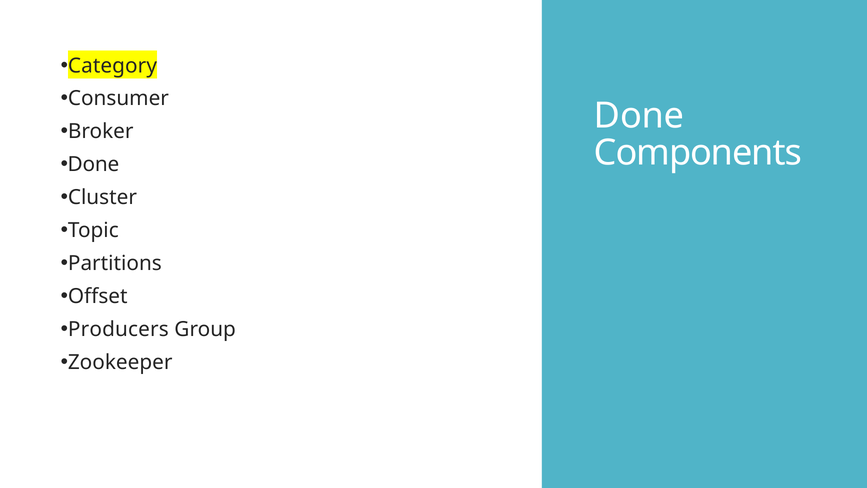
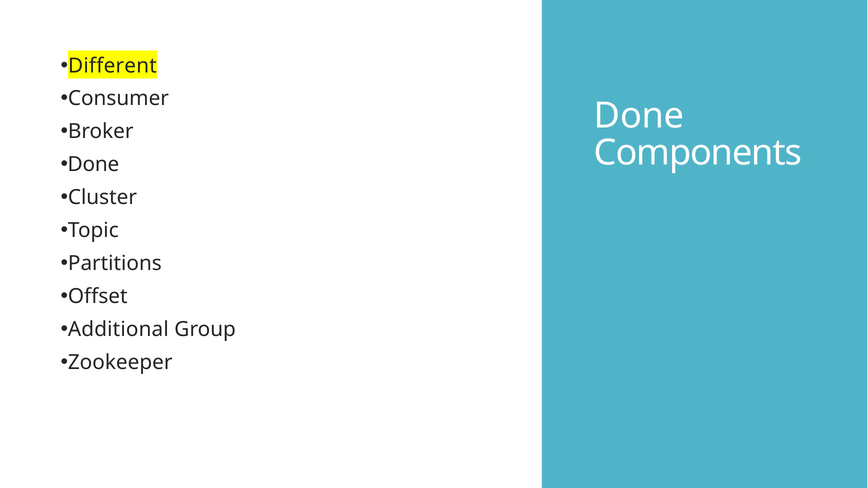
Category: Category -> Different (112, 66)
Producers: Producers -> Additional (118, 329)
